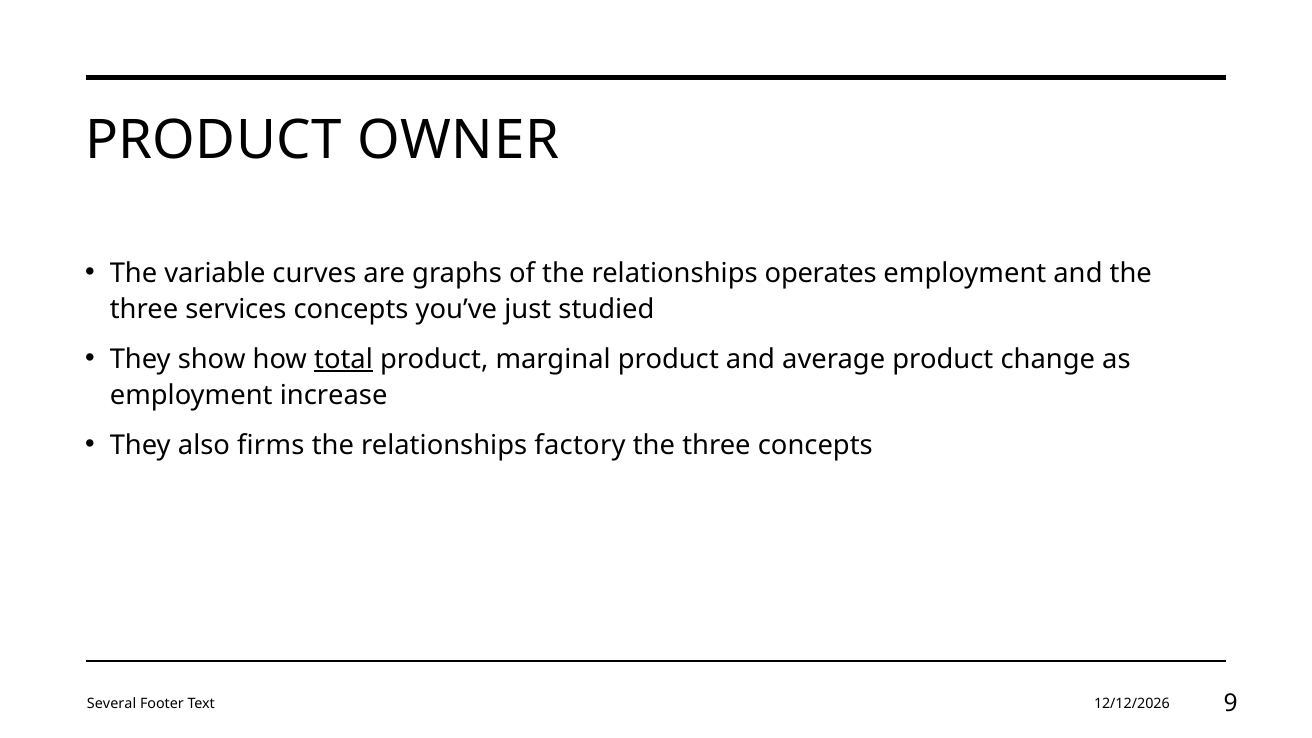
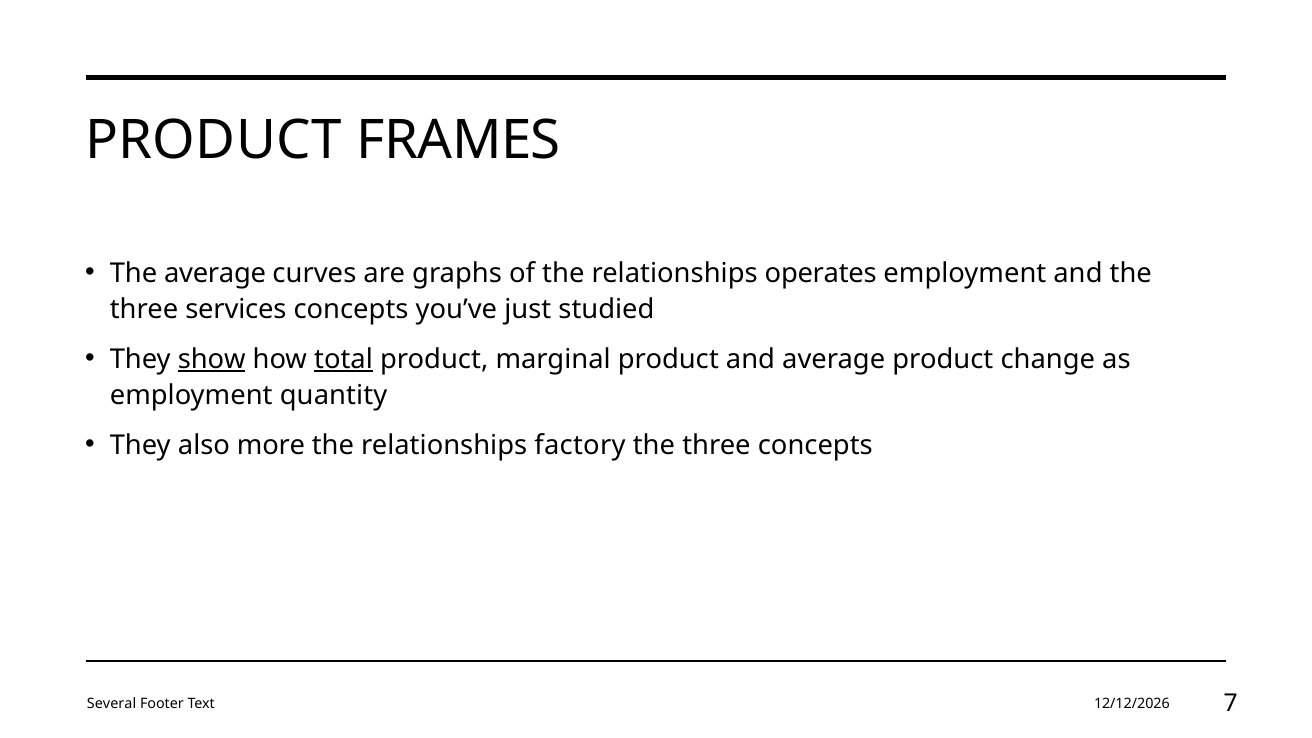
OWNER: OWNER -> FRAMES (459, 141)
The variable: variable -> average (215, 273)
show underline: none -> present (212, 359)
increase: increase -> quantity (334, 395)
firms: firms -> more (271, 445)
9: 9 -> 7 (1231, 703)
